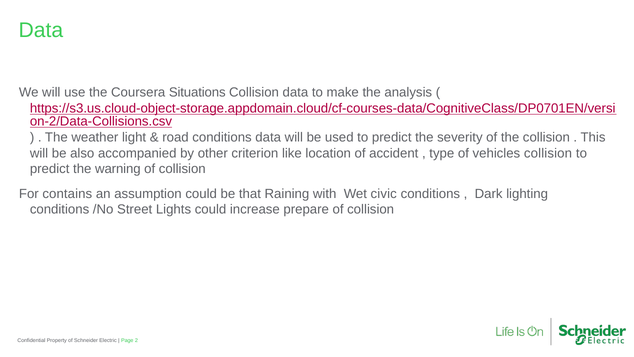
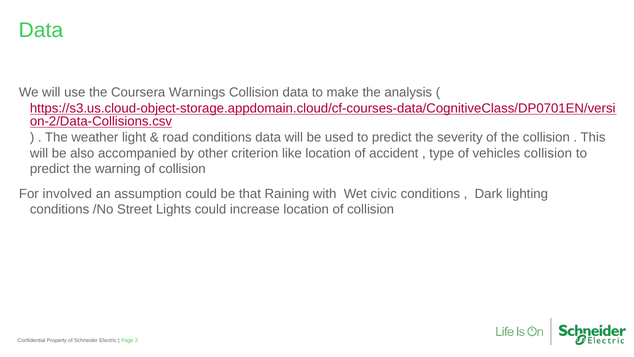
Situations: Situations -> Warnings (197, 92)
contains: contains -> involved (67, 194)
increase prepare: prepare -> location (306, 209)
